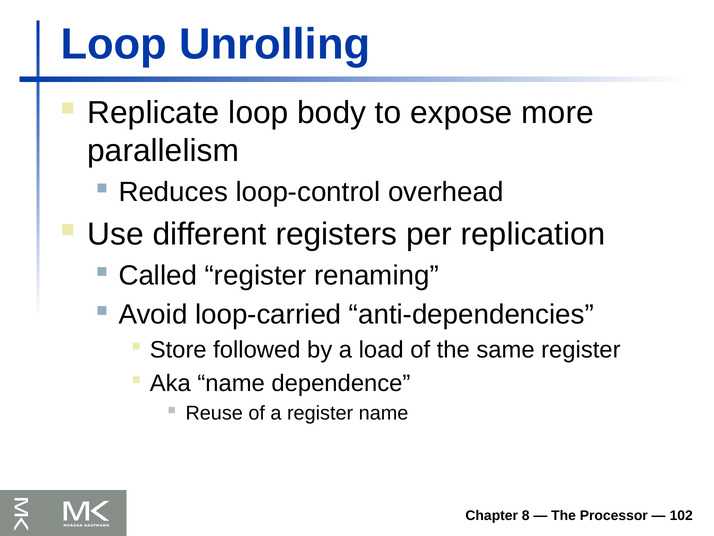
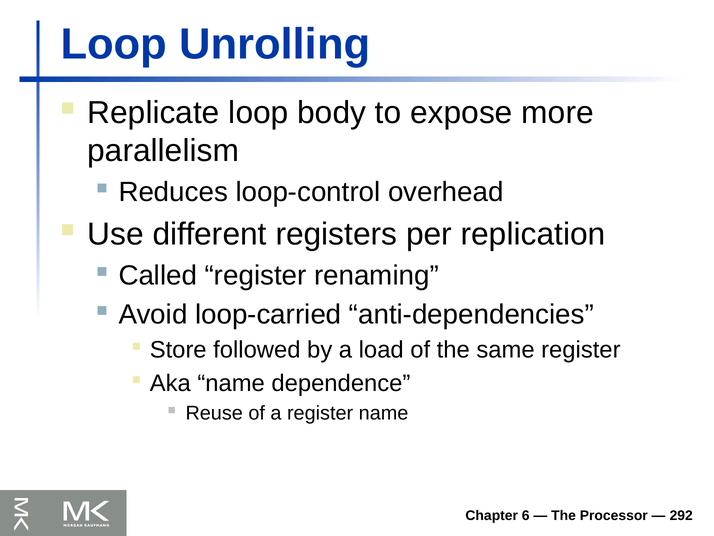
8: 8 -> 6 (526, 515)
102: 102 -> 292 (681, 515)
